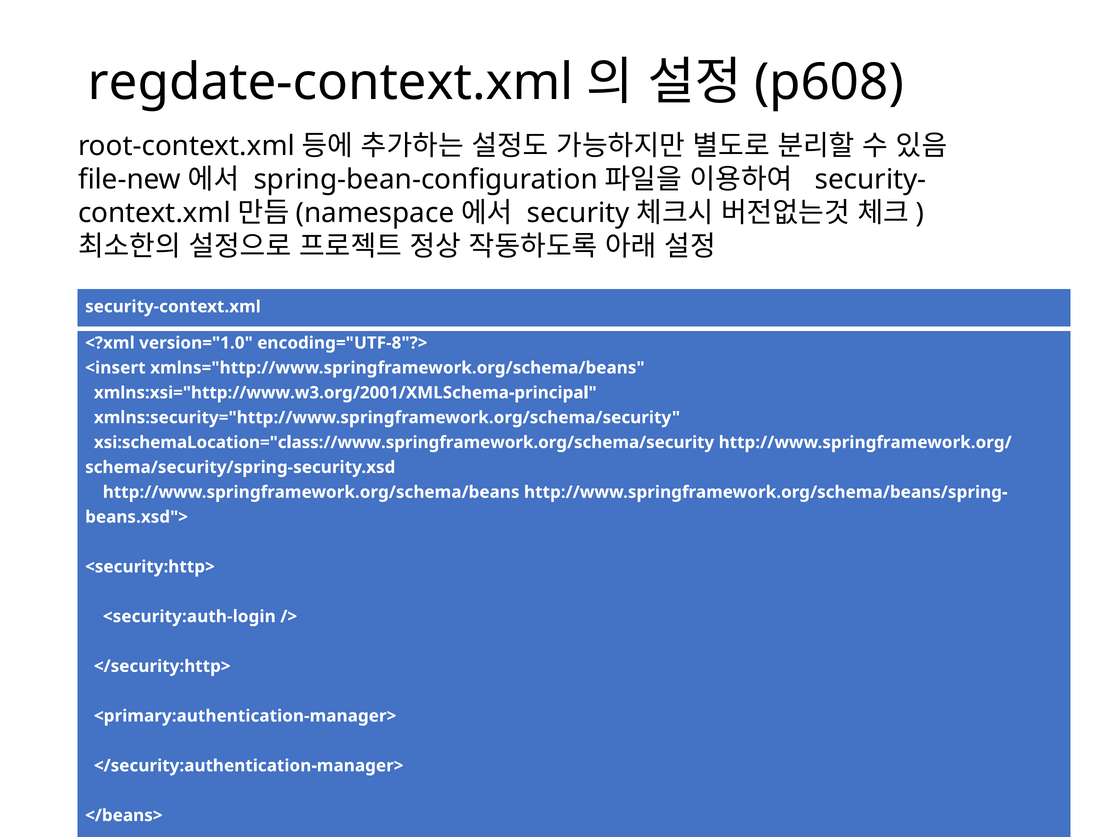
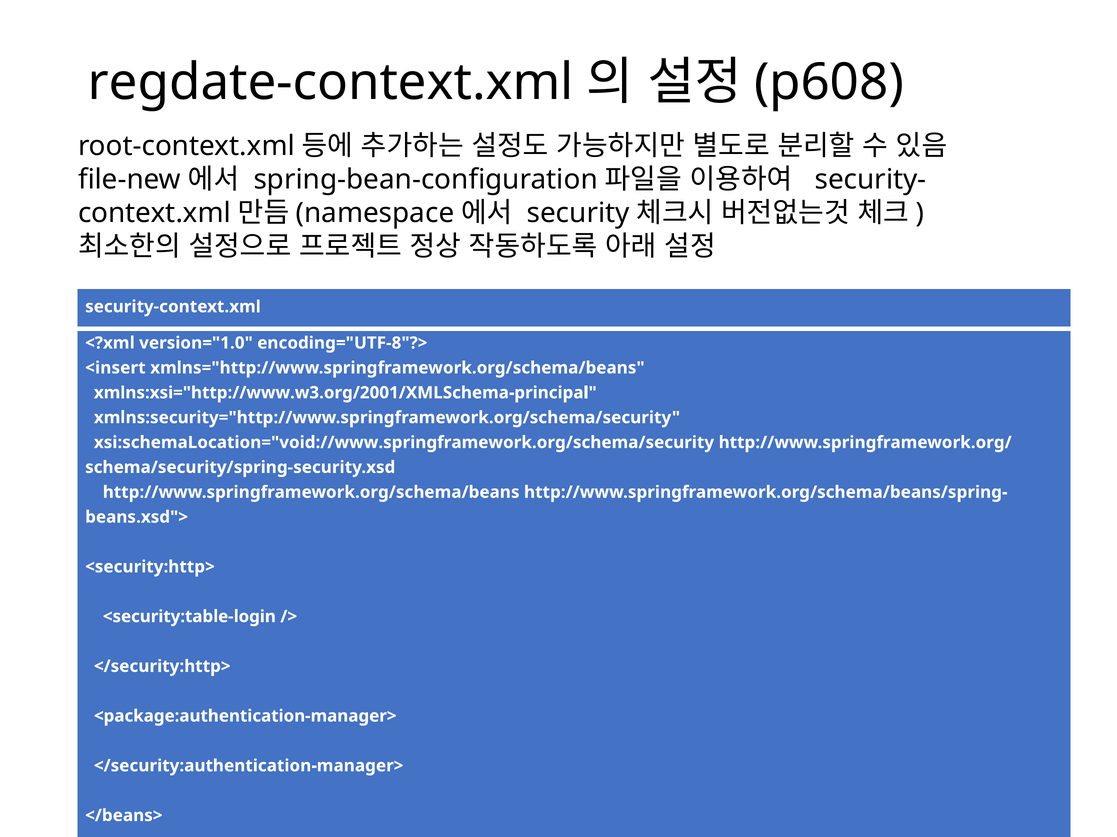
xsi:schemaLocation="class://www.springframework.org/schema/security: xsi:schemaLocation="class://www.springframework.org/schema/security -> xsi:schemaLocation="void://www.springframework.org/schema/security (404, 443)
<security:auth-login: <security:auth-login -> <security:table-login (189, 617)
<primary:authentication-manager>: <primary:authentication-manager> -> <package:authentication-manager> (245, 717)
